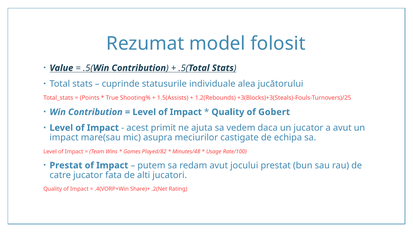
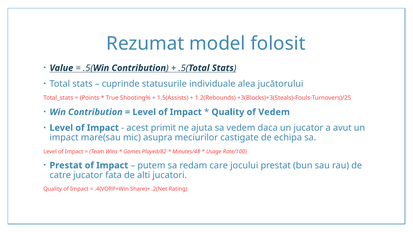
of Gobert: Gobert -> Vedem (274, 112)
redam avut: avut -> care (219, 166)
